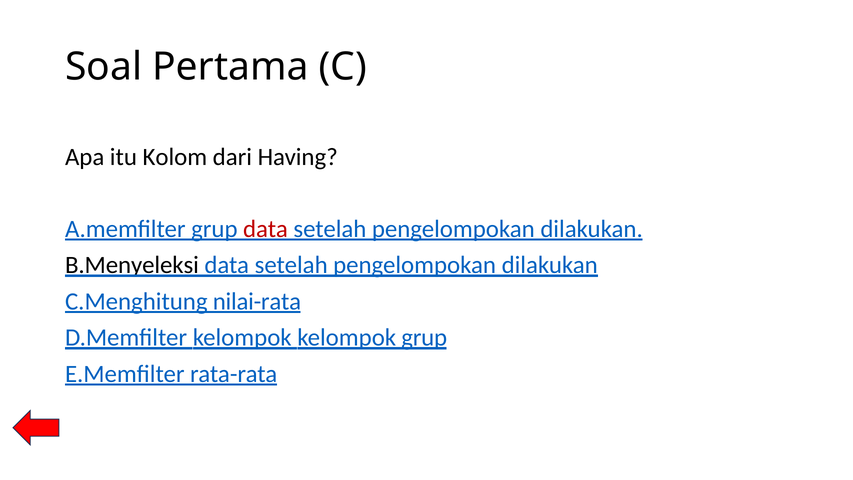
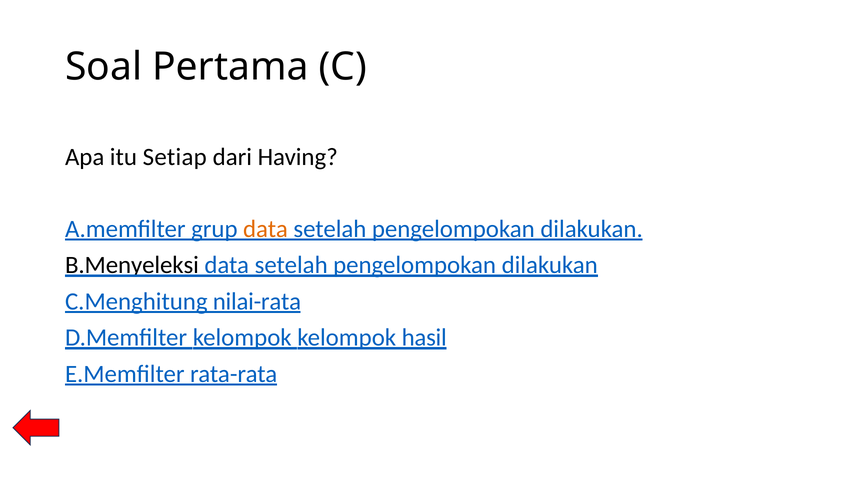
Kolom: Kolom -> Setiap (175, 157)
data colour: red -> orange (266, 229)
kelompok grup: grup -> hasil (424, 337)
